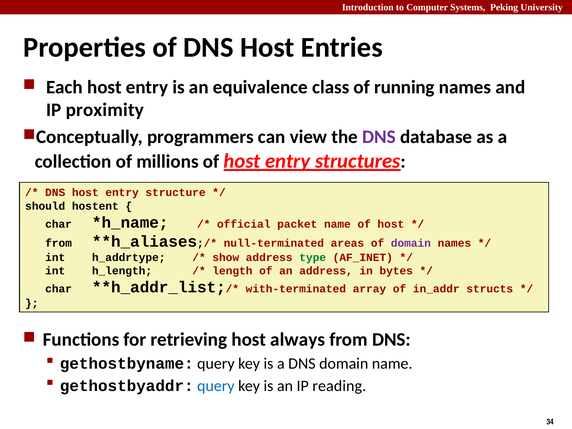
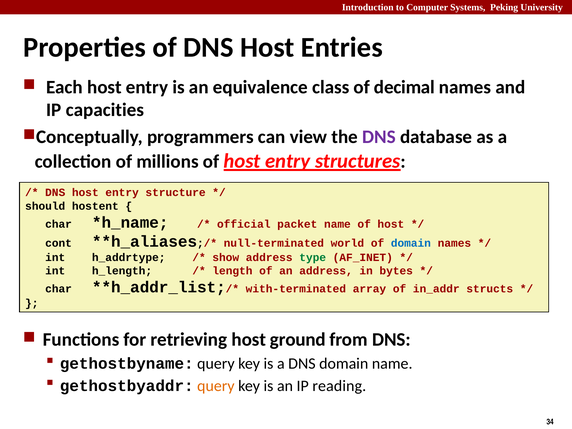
running: running -> decimal (404, 87)
proximity: proximity -> capacities (105, 110)
from: from -> cont (59, 243)
areas: areas -> world (347, 243)
domain colour: purple -> blue (411, 243)
always: always -> ground (298, 340)
query colour: blue -> orange (216, 386)
